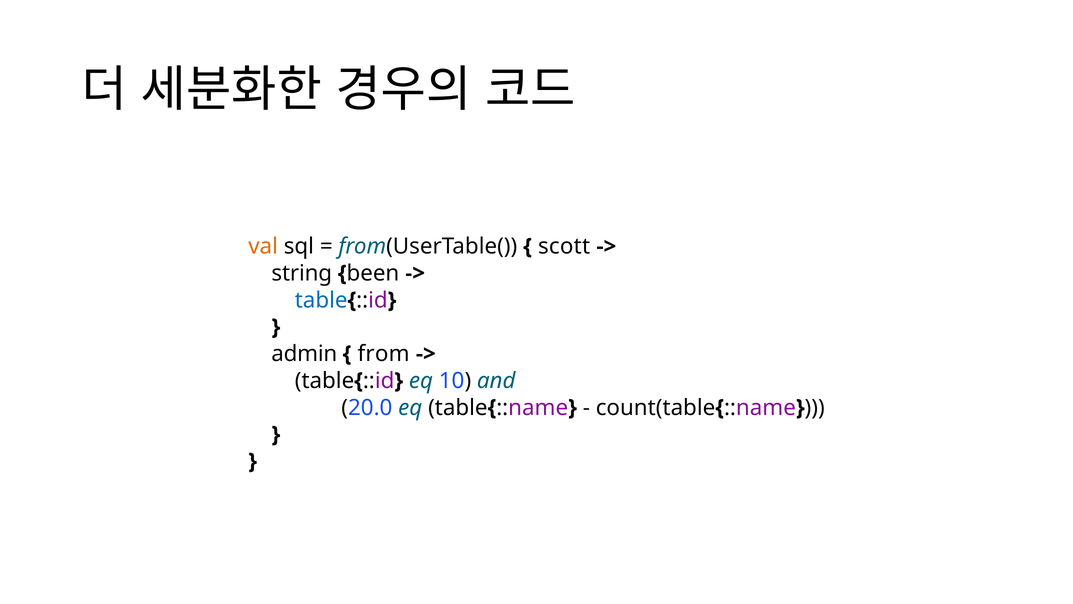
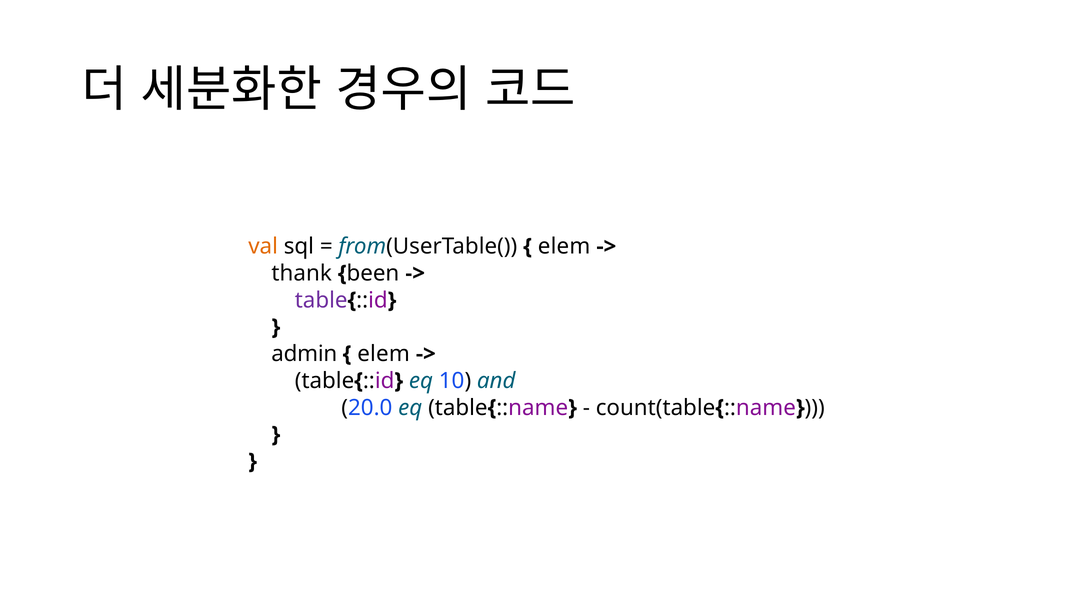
scott: scott -> elem (564, 246)
string: string -> thank (302, 273)
table colour: blue -> purple (321, 300)
from: from -> elem (384, 354)
